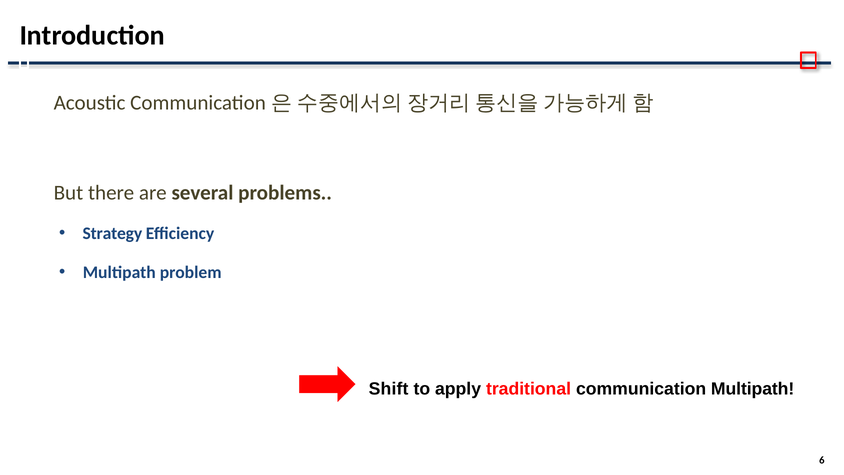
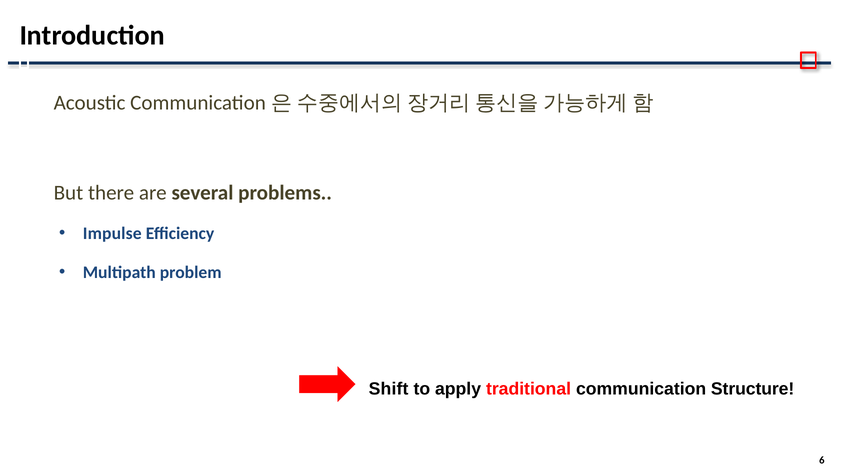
Strategy: Strategy -> Impulse (112, 233)
communication Multipath: Multipath -> Structure (753, 389)
